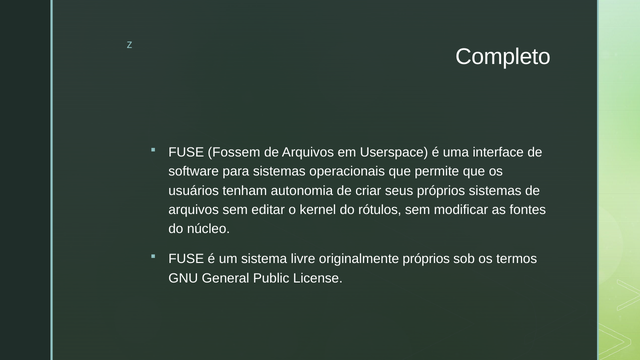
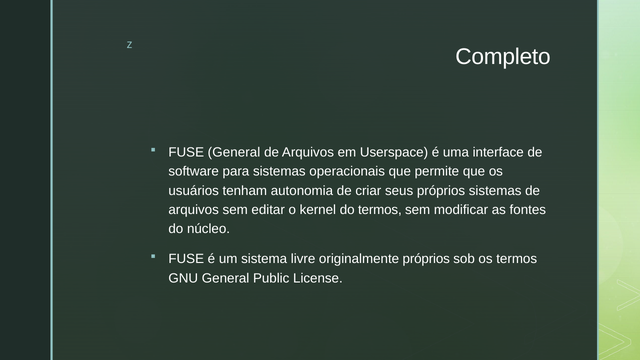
FUSE Fossem: Fossem -> General (234, 152)
do rótulos: rótulos -> termos (380, 210)
